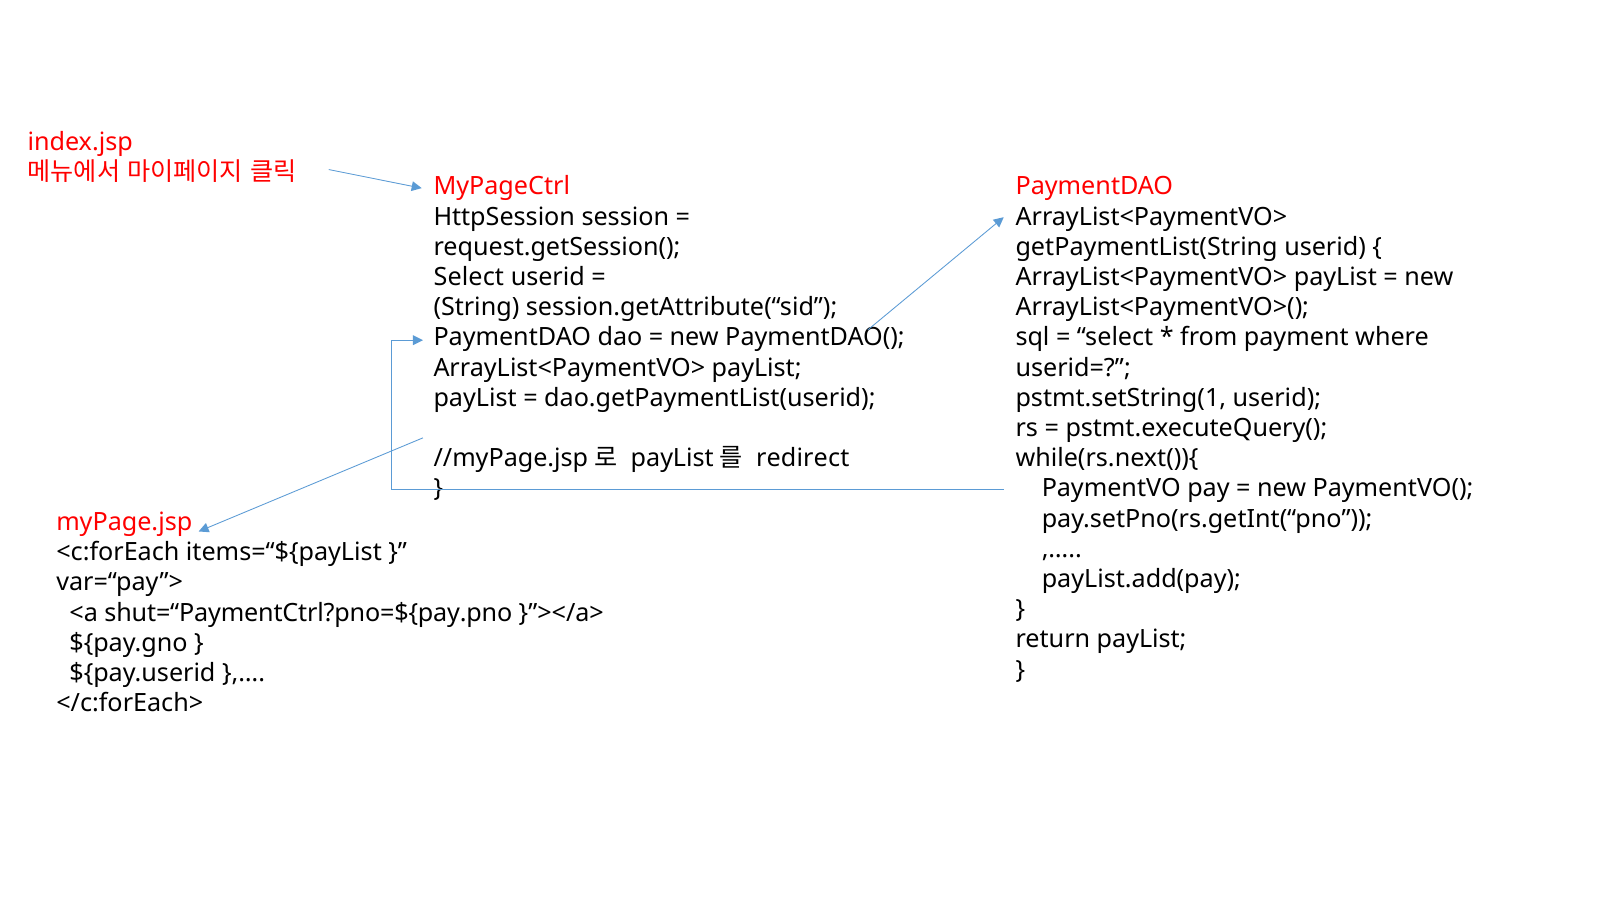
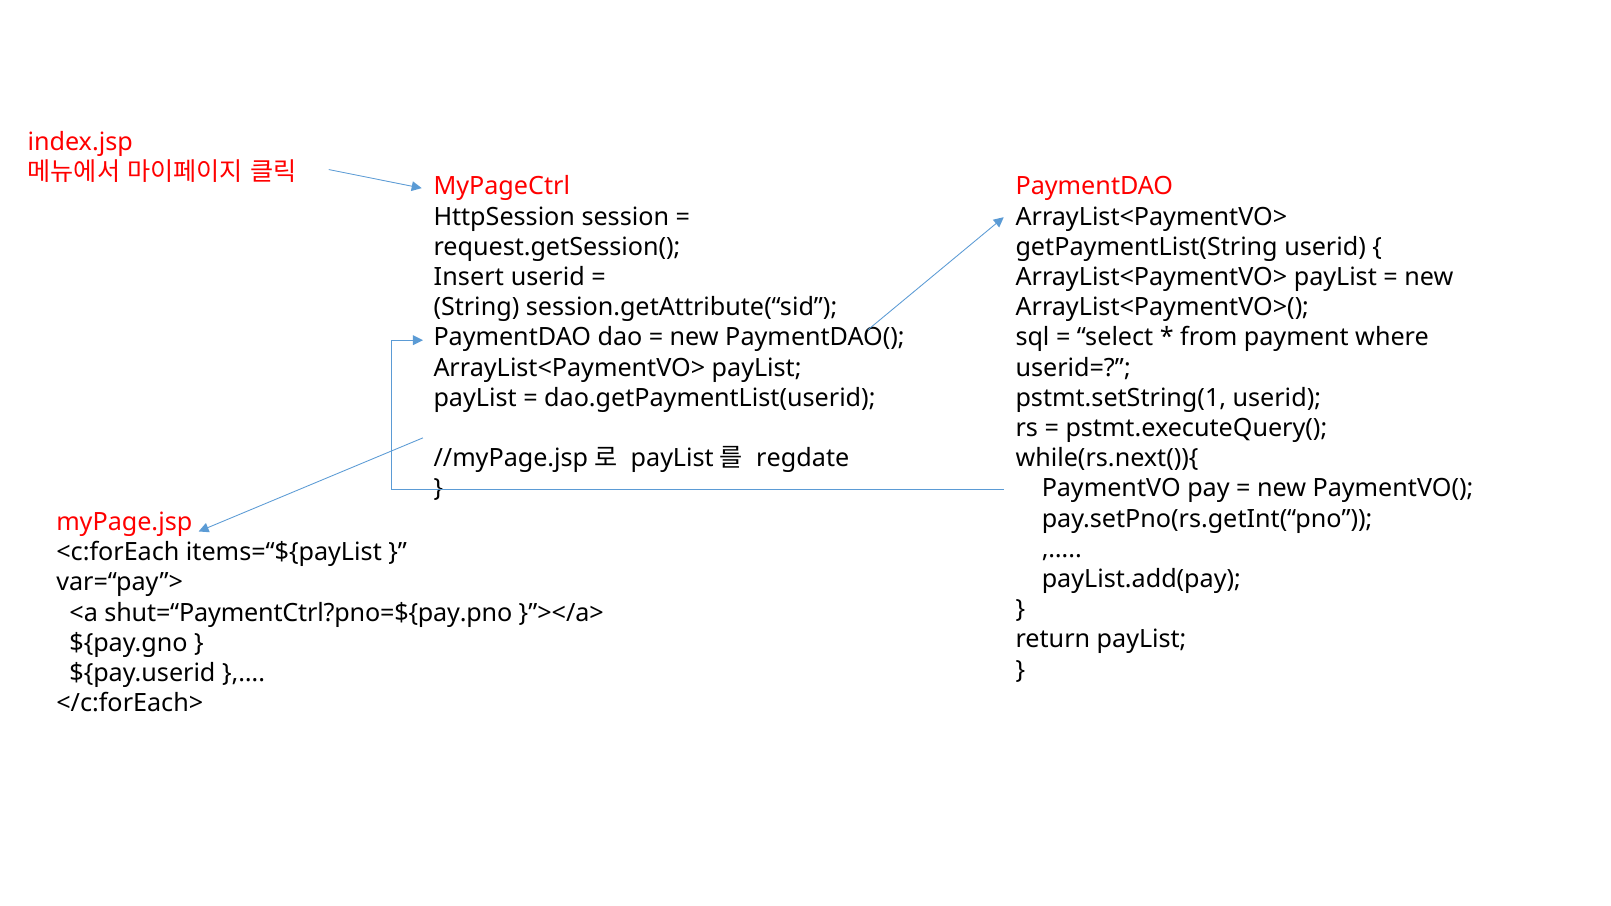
Select: Select -> Insert (469, 277)
redirect: redirect -> regdate (803, 458)
